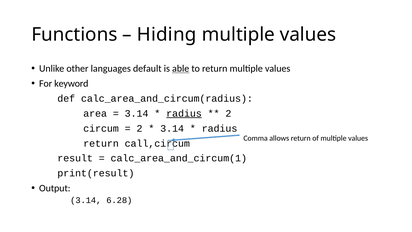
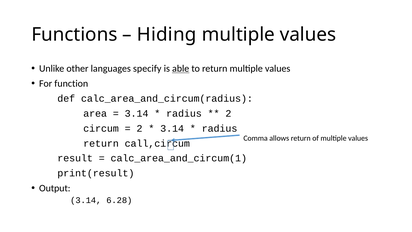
default: default -> specify (147, 69)
keyword: keyword -> function (71, 83)
radius underline: present -> none (184, 113)
